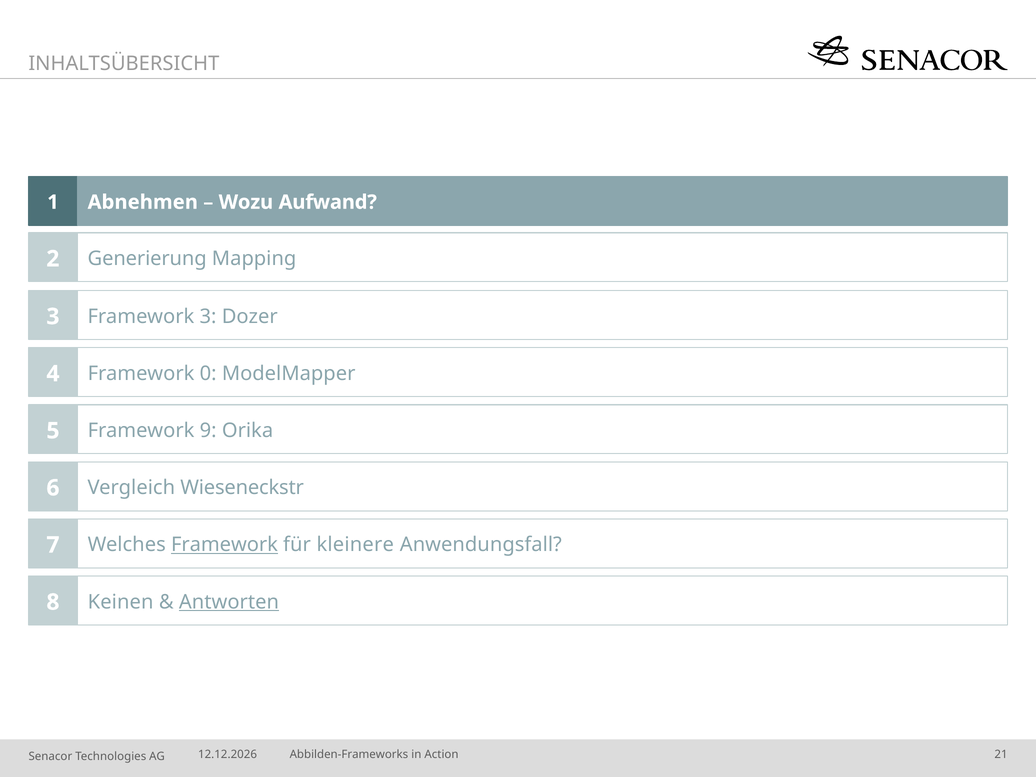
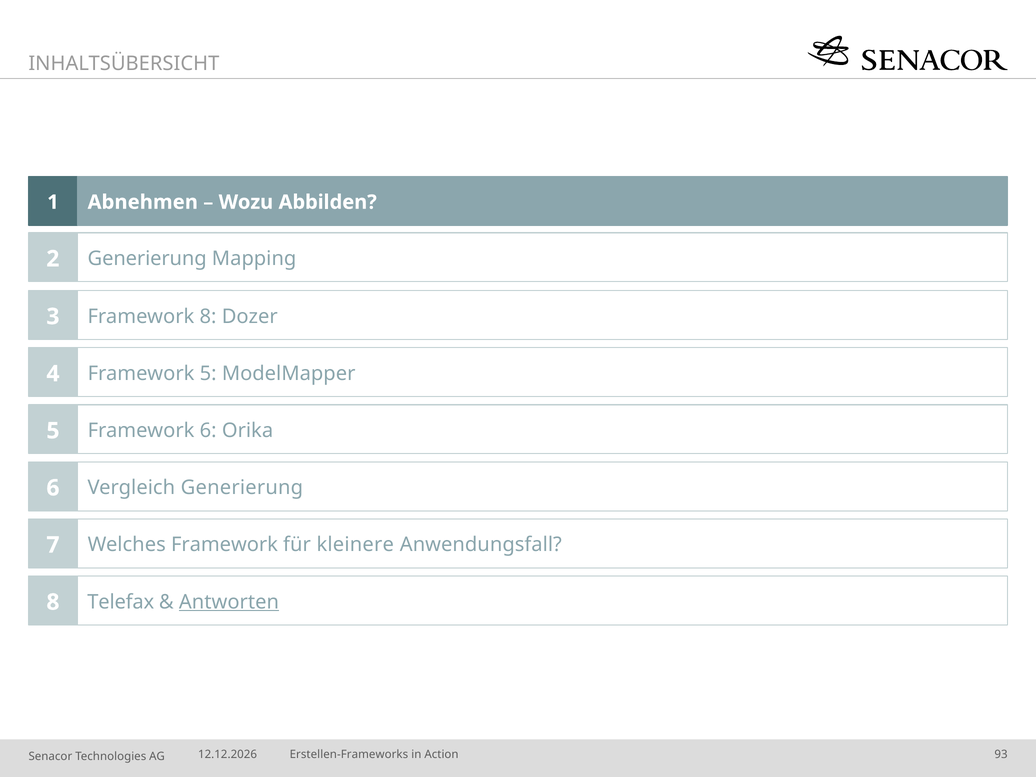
Aufwand: Aufwand -> Abbilden (328, 202)
Framework 3: 3 -> 8 (208, 316)
Framework 0: 0 -> 5 (208, 374)
Framework 9: 9 -> 6 (208, 431)
Vergleich Wieseneckstr: Wieseneckstr -> Generierung (242, 488)
Framework underline: present -> none (225, 545)
Keinen: Keinen -> Telefax (121, 602)
Abbilden-Frameworks: Abbilden-Frameworks -> Erstellen-Frameworks (349, 755)
21: 21 -> 93 (1001, 754)
